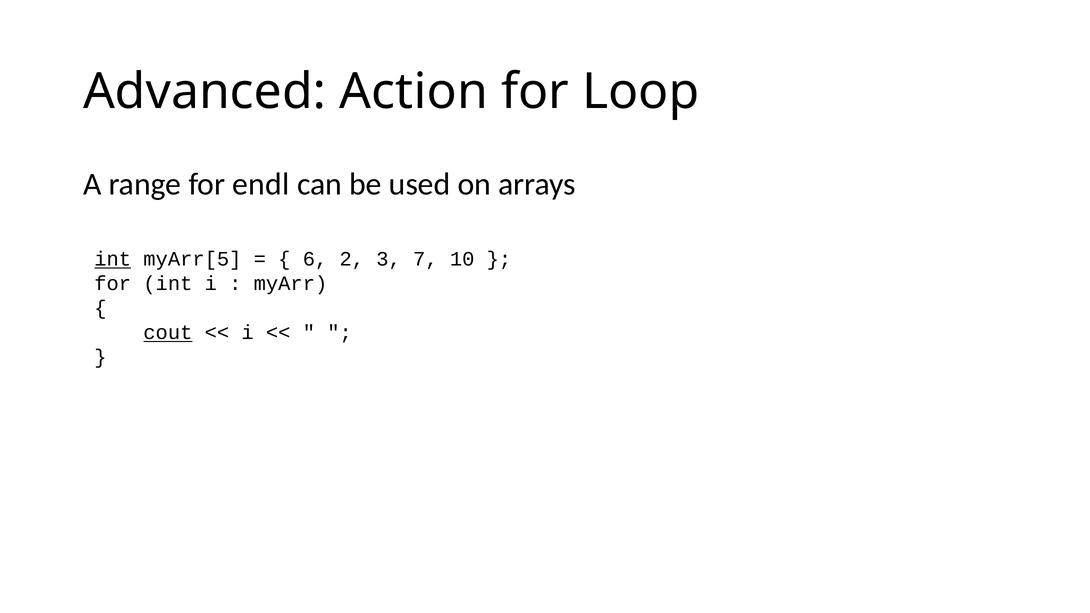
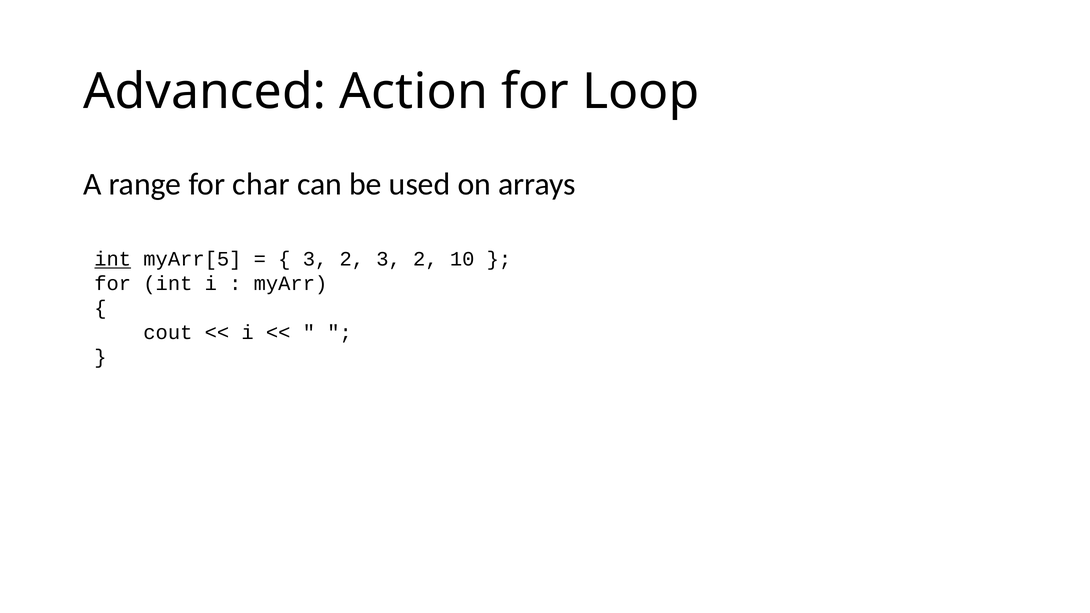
endl: endl -> char (261, 184)
6: 6 -> 3 (315, 259)
2 3 7: 7 -> 2 (425, 259)
cout underline: present -> none (168, 333)
